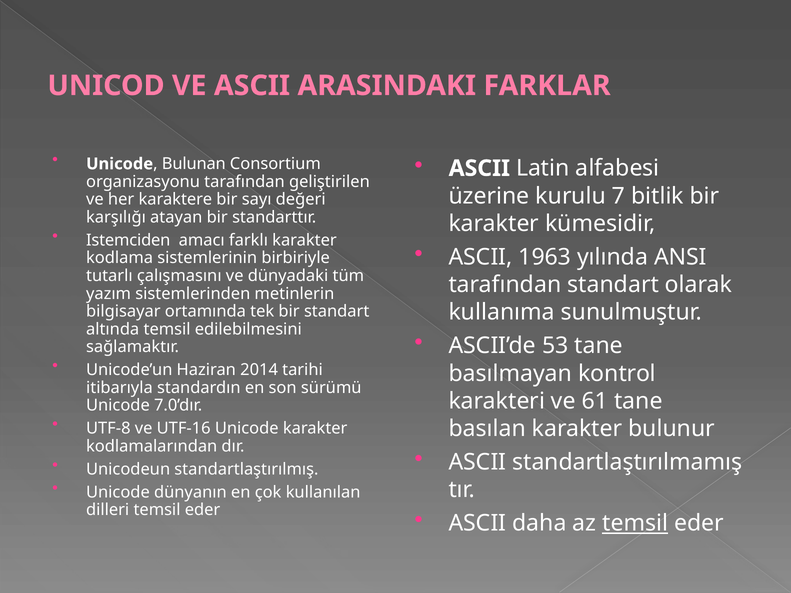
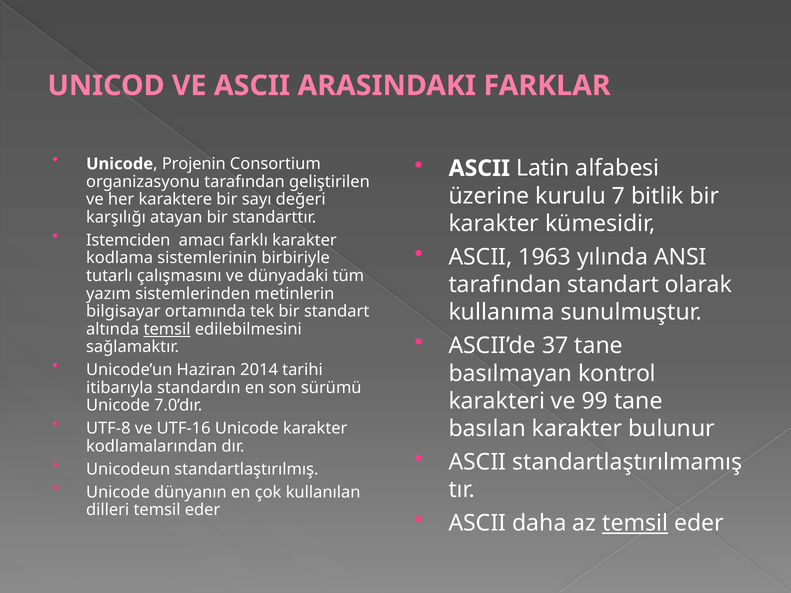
Bulunan: Bulunan -> Projenin (194, 164)
temsil underline: none -> present (167, 329)
53: 53 -> 37 (555, 346)
61: 61 -> 99 (595, 401)
